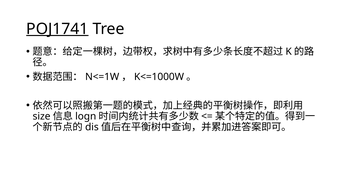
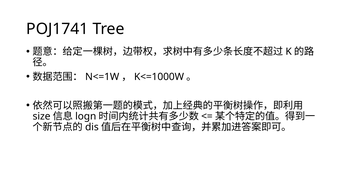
POJ1741 underline: present -> none (57, 29)
